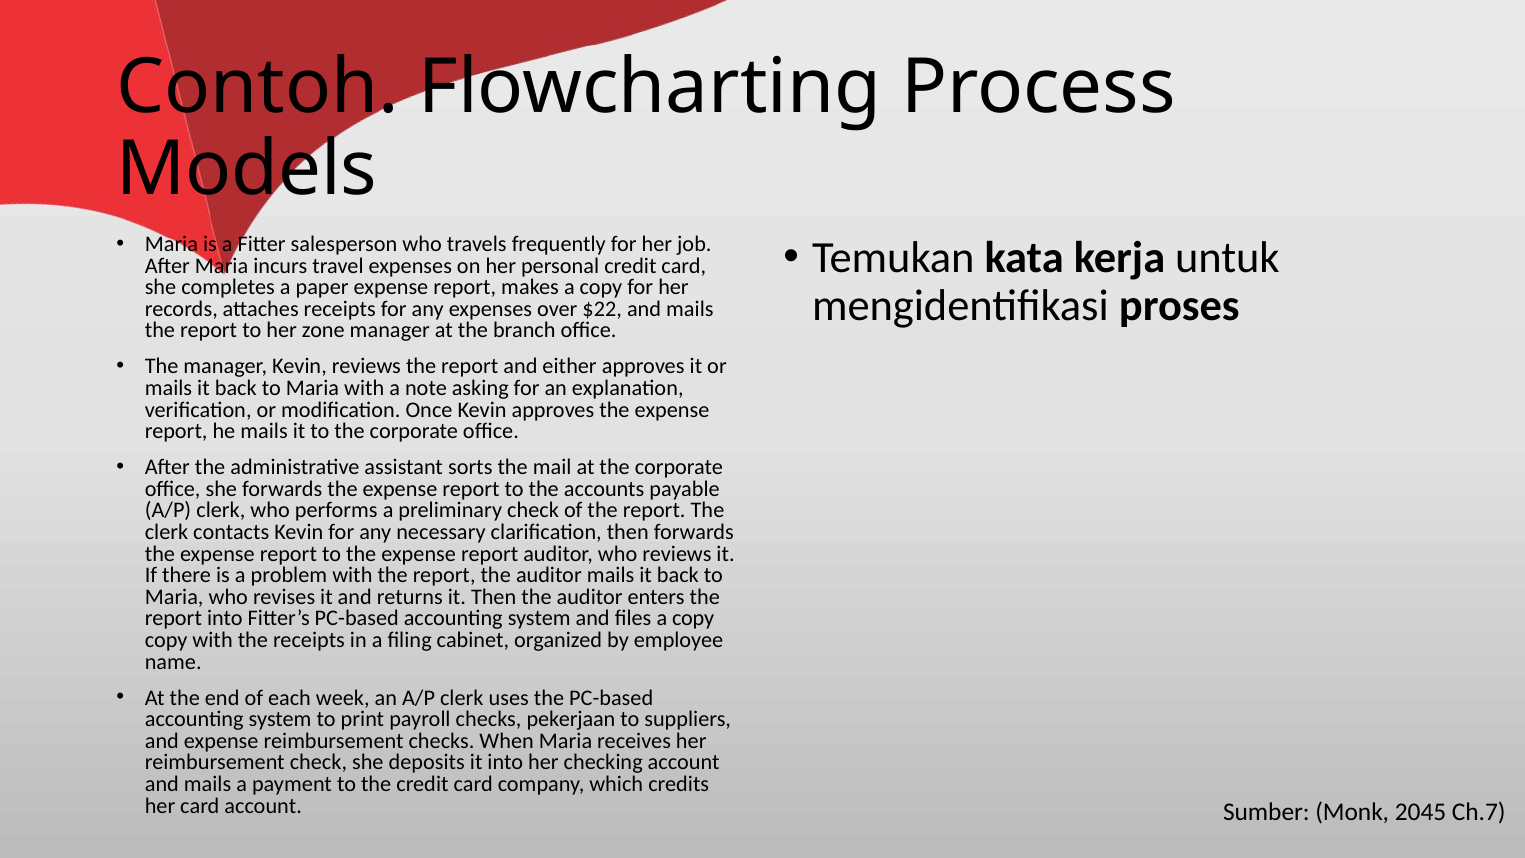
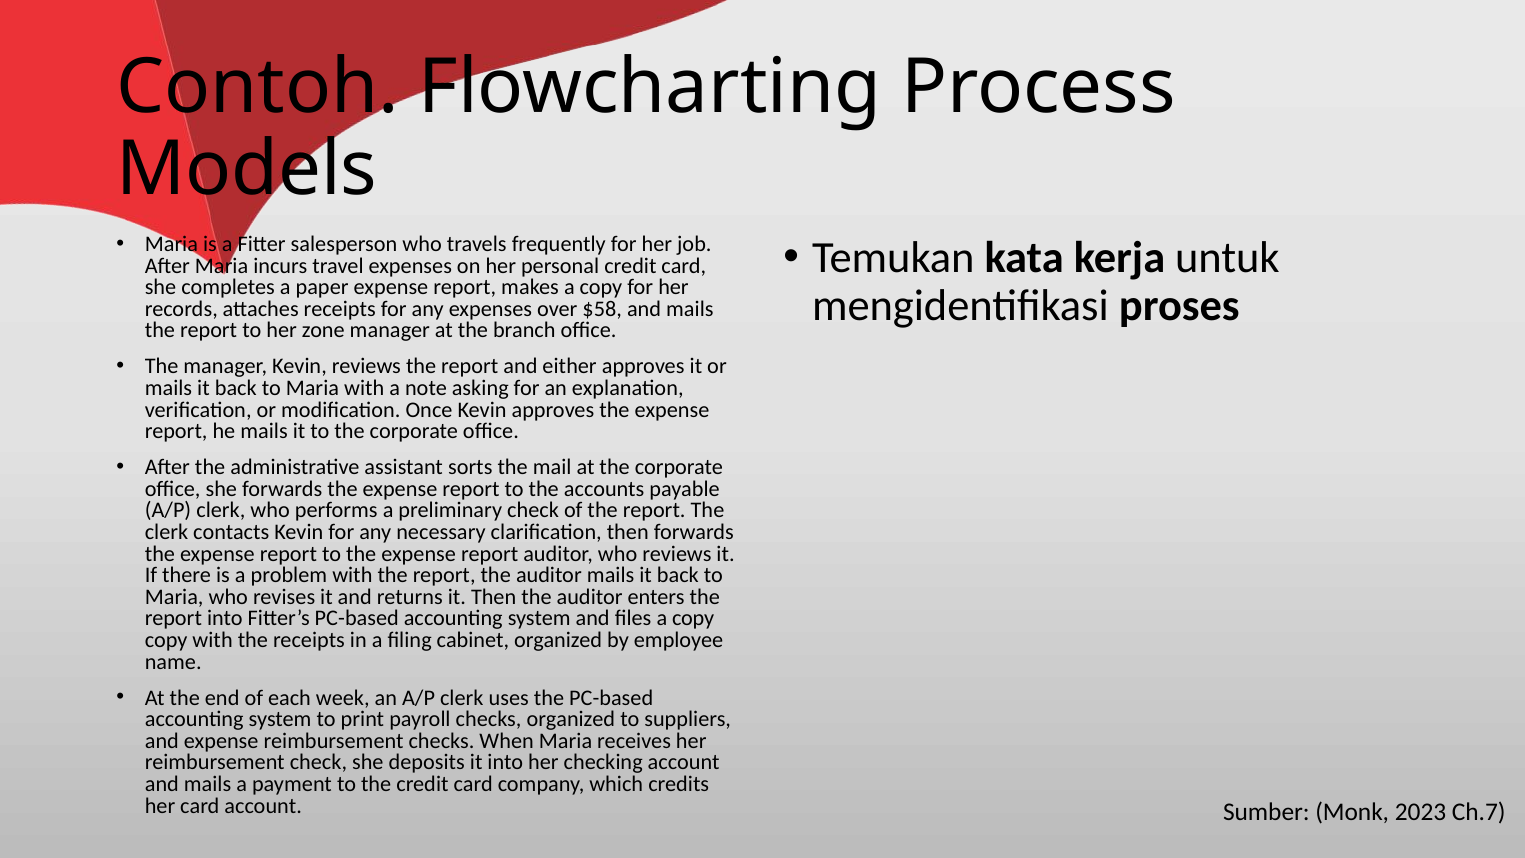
$22: $22 -> $58 (602, 309)
checks pekerjaan: pekerjaan -> organized (571, 719)
2045: 2045 -> 2023 (1421, 812)
